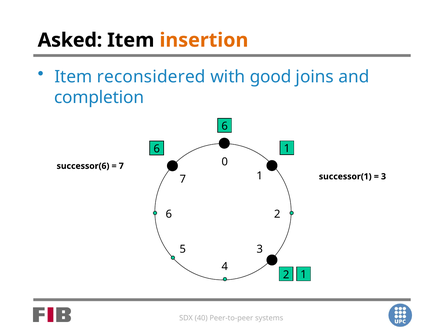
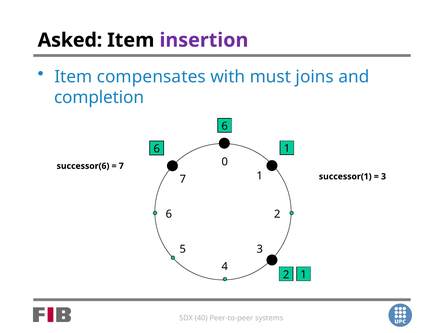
insertion colour: orange -> purple (204, 40)
reconsidered: reconsidered -> compensates (151, 77)
good: good -> must (270, 77)
